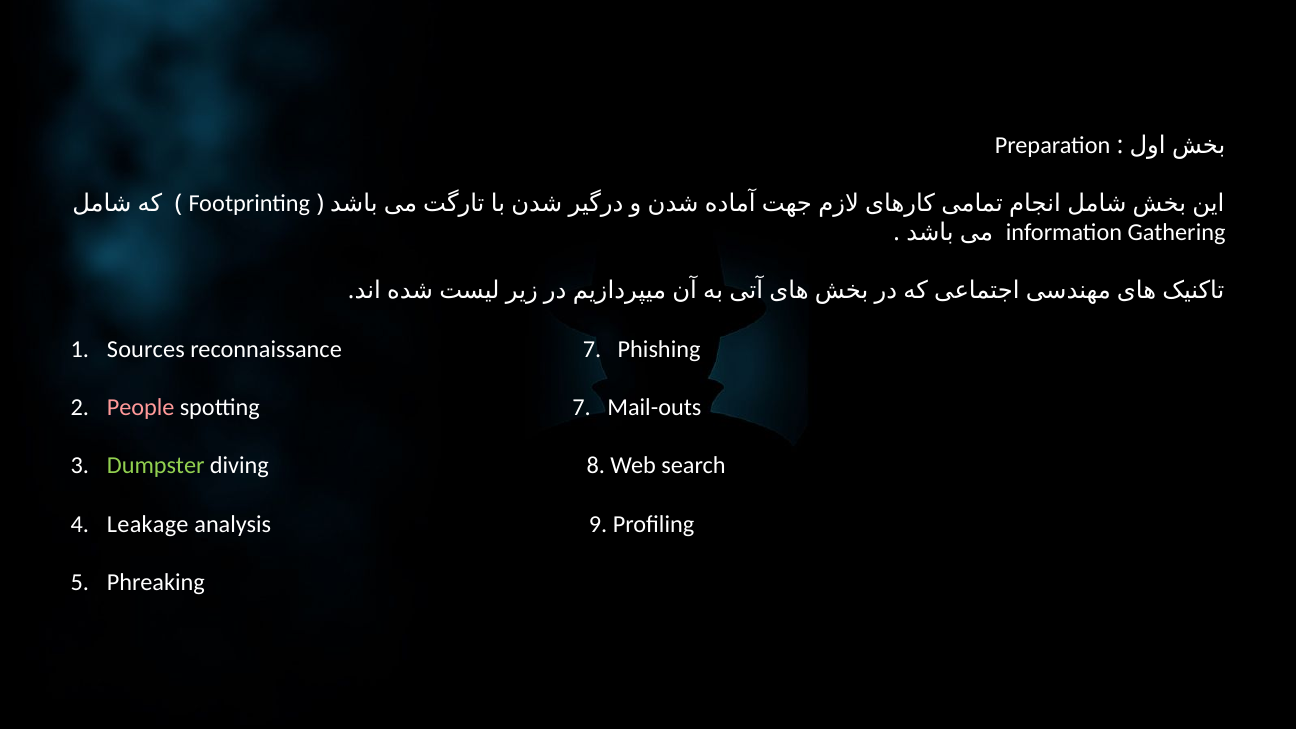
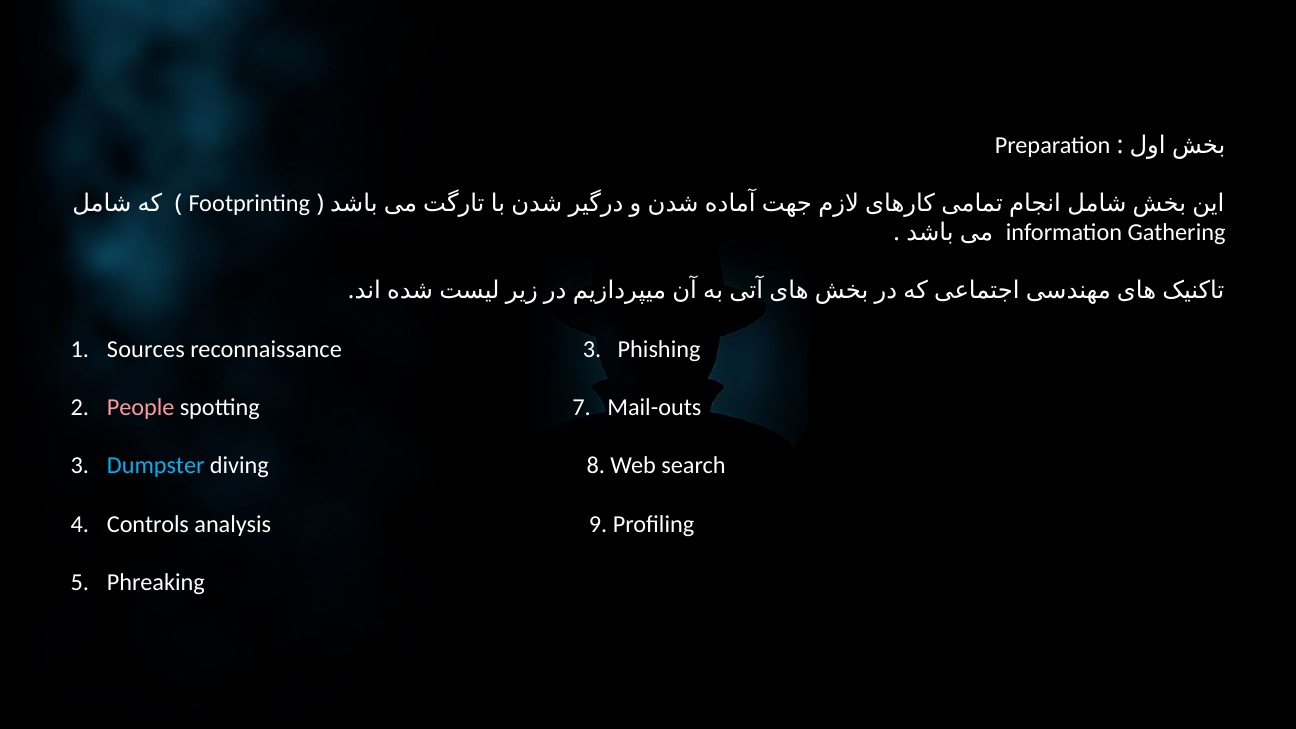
reconnaissance 7: 7 -> 3 (592, 349)
Dumpster colour: light green -> light blue (156, 466)
Leakage: Leakage -> Controls (148, 524)
